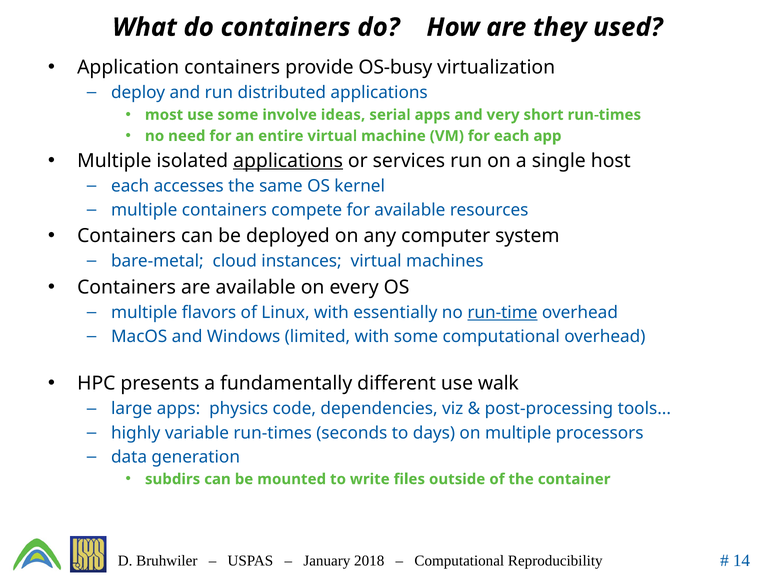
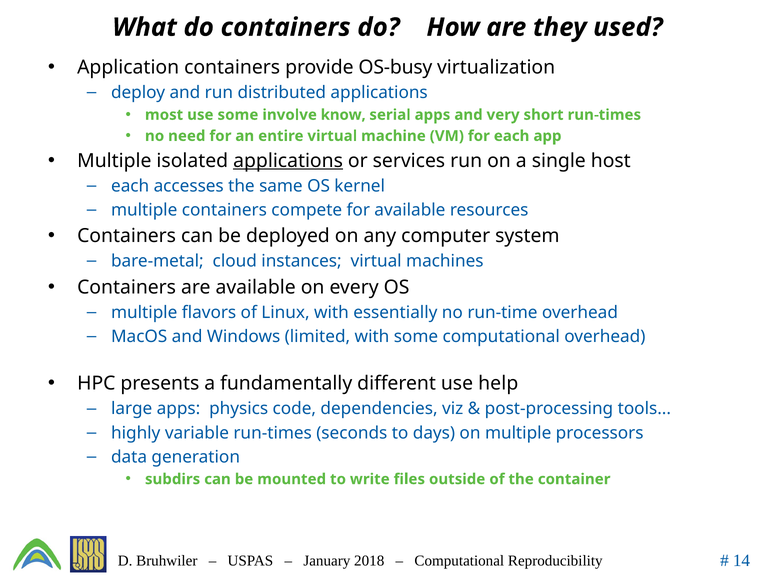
ideas: ideas -> know (343, 115)
run-time underline: present -> none (502, 313)
walk: walk -> help (498, 384)
